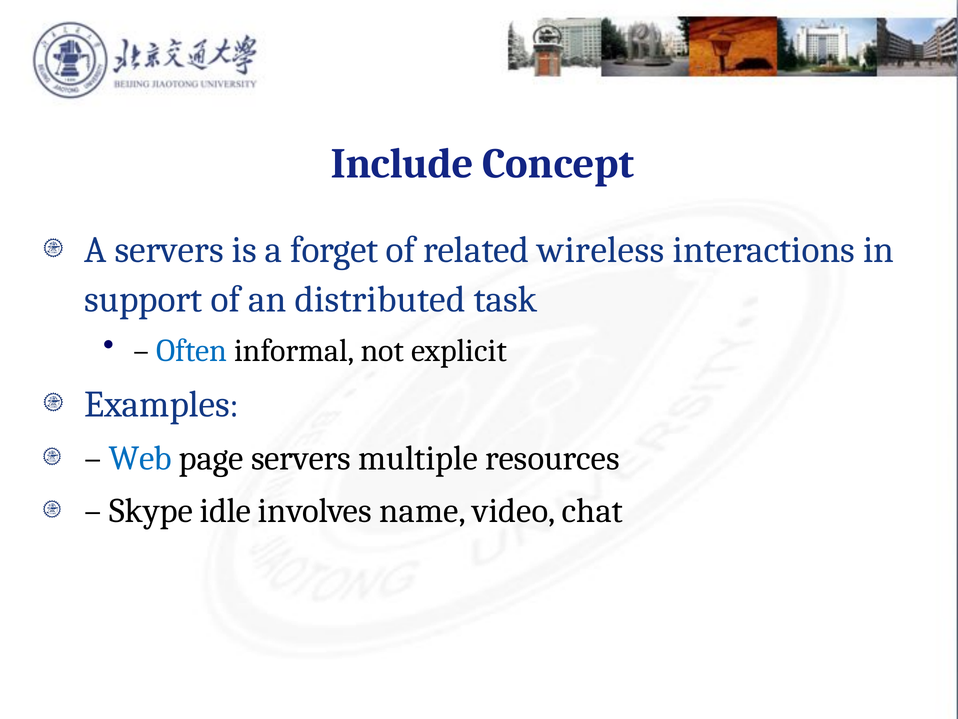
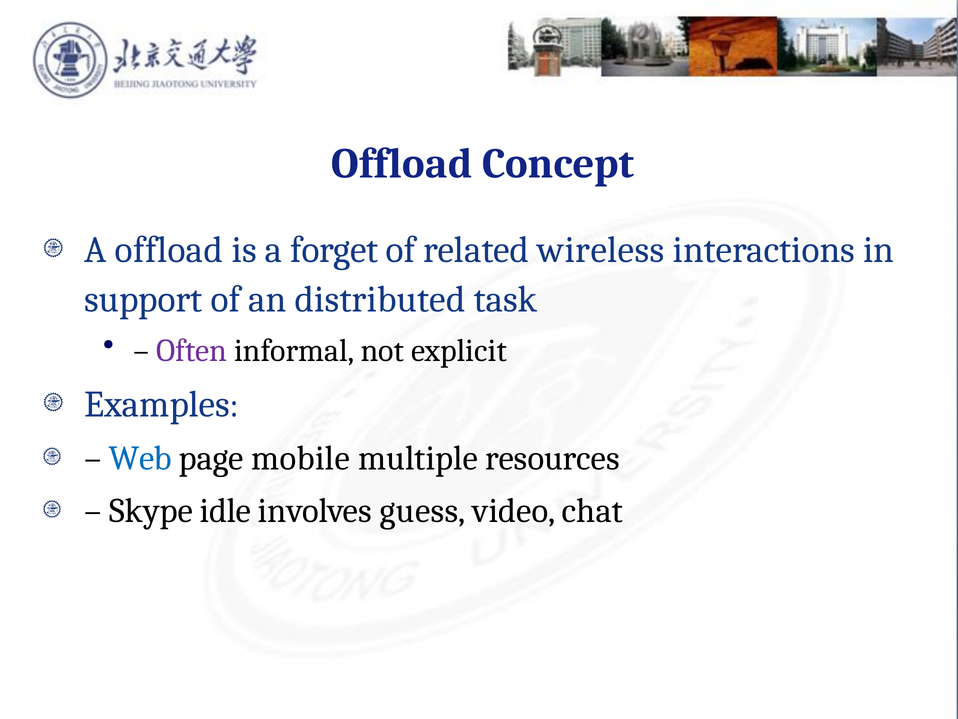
Include: Include -> Offload (402, 164)
A servers: servers -> offload (169, 250)
Often colour: blue -> purple (192, 350)
page servers: servers -> mobile (301, 458)
name: name -> guess (423, 511)
